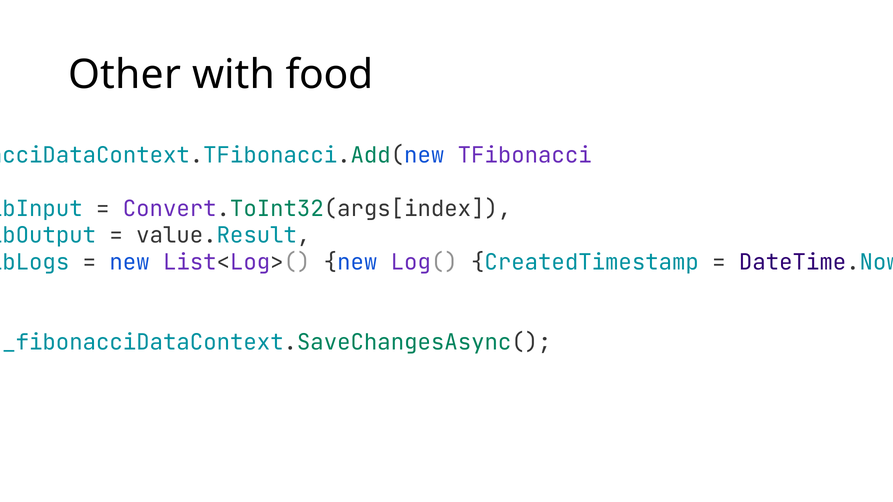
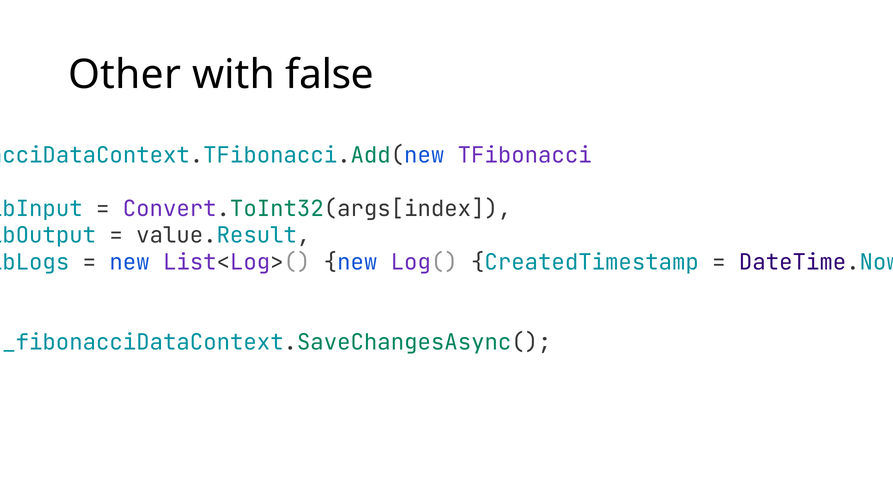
food: food -> false (330, 75)
